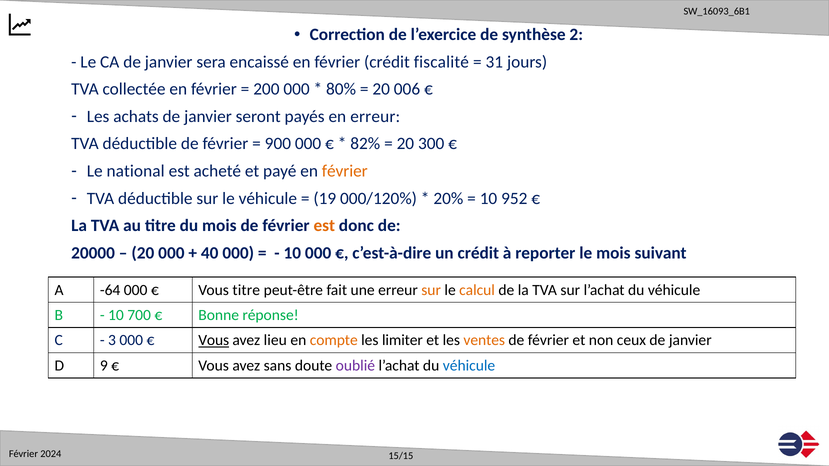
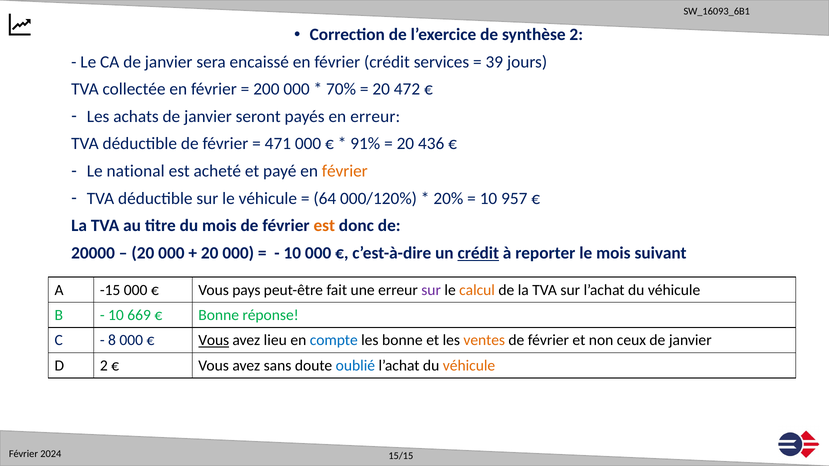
fiscalité: fiscalité -> services (441, 62)
31: 31 -> 39 (494, 62)
80%: 80% -> 70% (341, 89)
006: 006 -> 472 (407, 89)
900: 900 -> 471 (278, 144)
82%: 82% -> 91% (365, 144)
300: 300 -> 436 (431, 144)
19: 19 -> 64 (325, 198)
952: 952 -> 957 (514, 198)
40: 40 -> 20 (210, 253)
crédit underline: none -> present (478, 253)
-64: -64 -> -15 (110, 290)
Vous titre: titre -> pays (246, 290)
sur colour: orange -> purple (431, 290)
700: 700 -> 669 (139, 315)
3: 3 -> 8 (112, 341)
compte colour: orange -> blue (334, 341)
les limiter: limiter -> bonne (402, 341)
D 9: 9 -> 2 (104, 366)
oublié colour: purple -> blue (355, 366)
véhicule colour: blue -> orange (469, 366)
